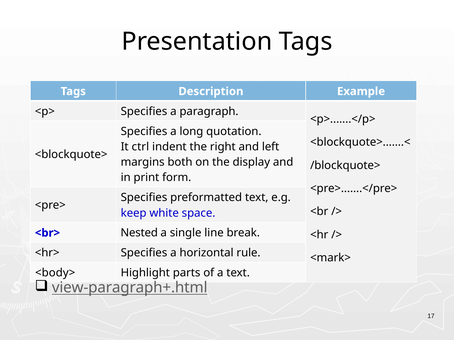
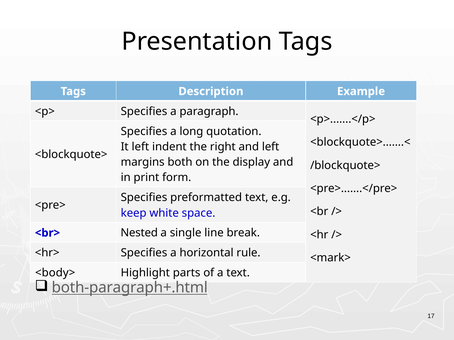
It ctrl: ctrl -> left (140, 147)
view-paragraph+.html: view-paragraph+.html -> both-paragraph+.html (130, 288)
